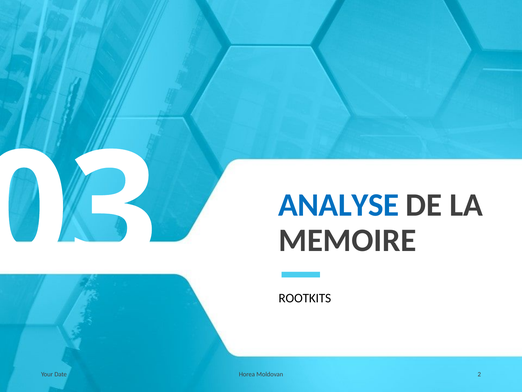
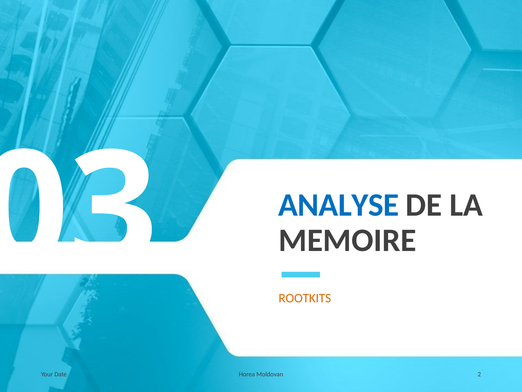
ROOTKITS colour: black -> orange (305, 298)
